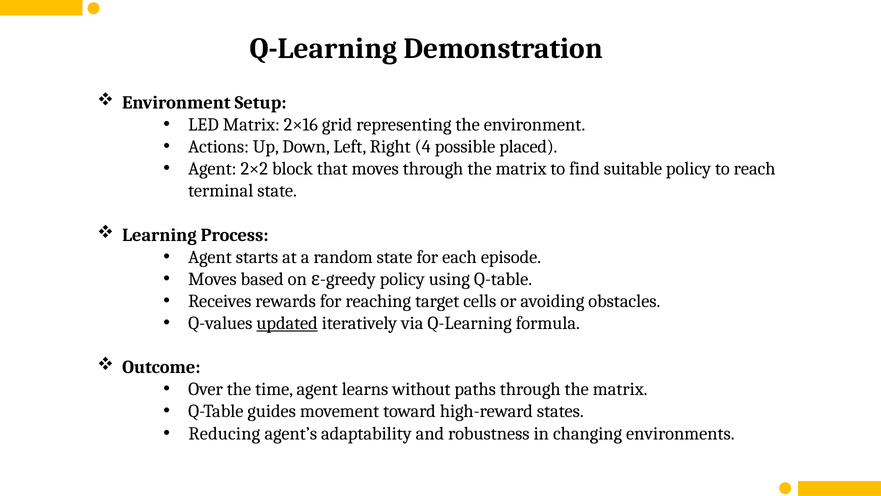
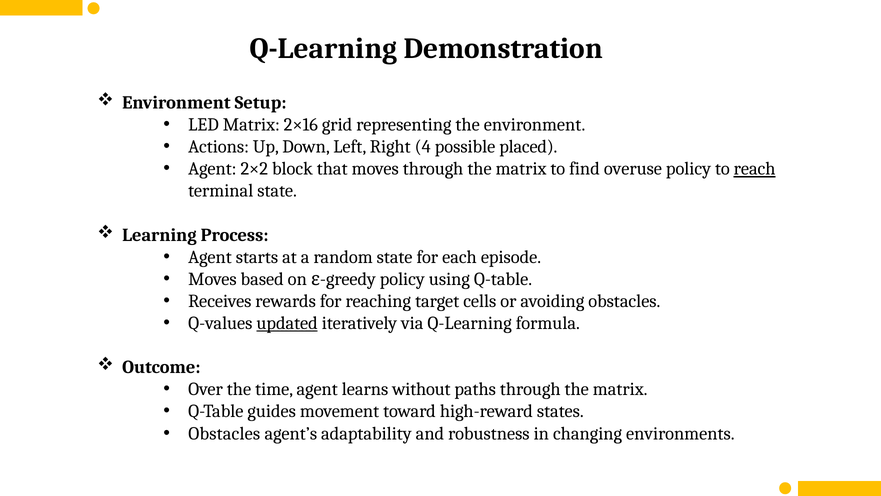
suitable: suitable -> overuse (633, 169)
reach underline: none -> present (755, 169)
Reducing: Reducing -> Obstacles (224, 433)
